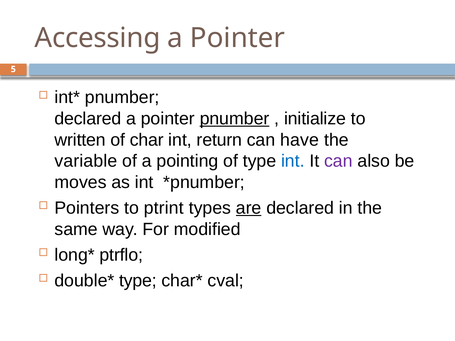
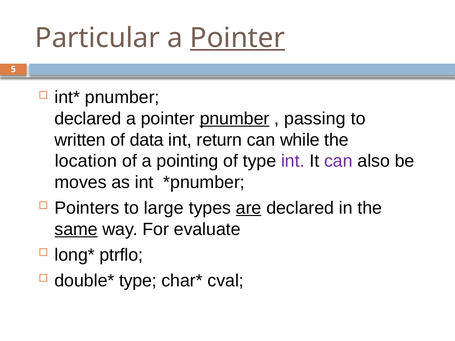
Accessing: Accessing -> Particular (97, 38)
Pointer underline: none -> present (238, 38)
initialize: initialize -> passing (315, 119)
char: char -> data (147, 140)
have: have -> while (300, 140)
variable: variable -> location (86, 161)
int colour: blue -> purple (293, 161)
ptrint: ptrint -> large (164, 208)
same underline: none -> present (76, 229)
modified: modified -> evaluate (207, 229)
